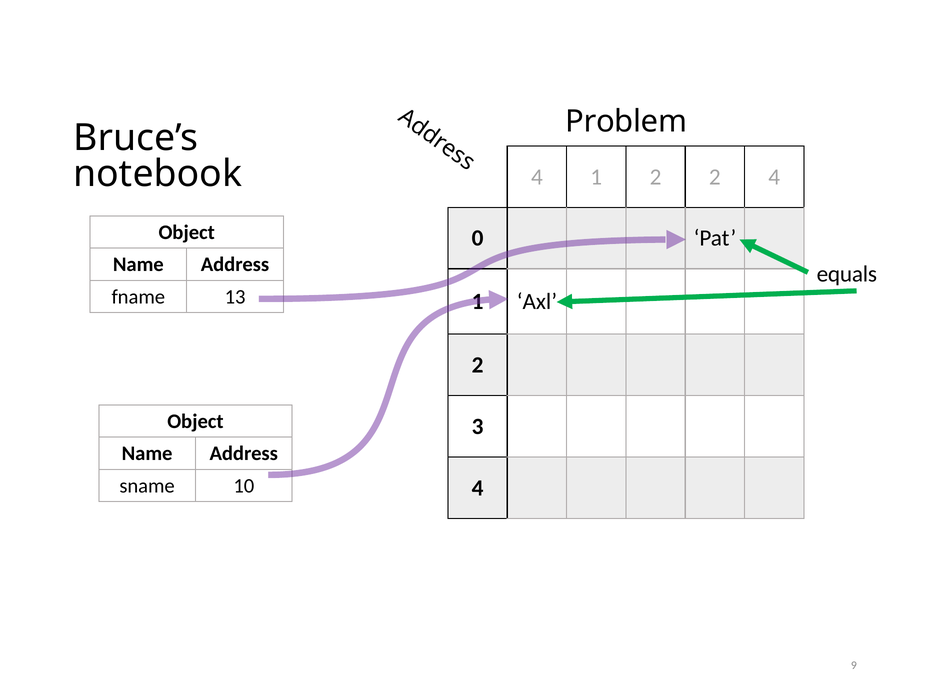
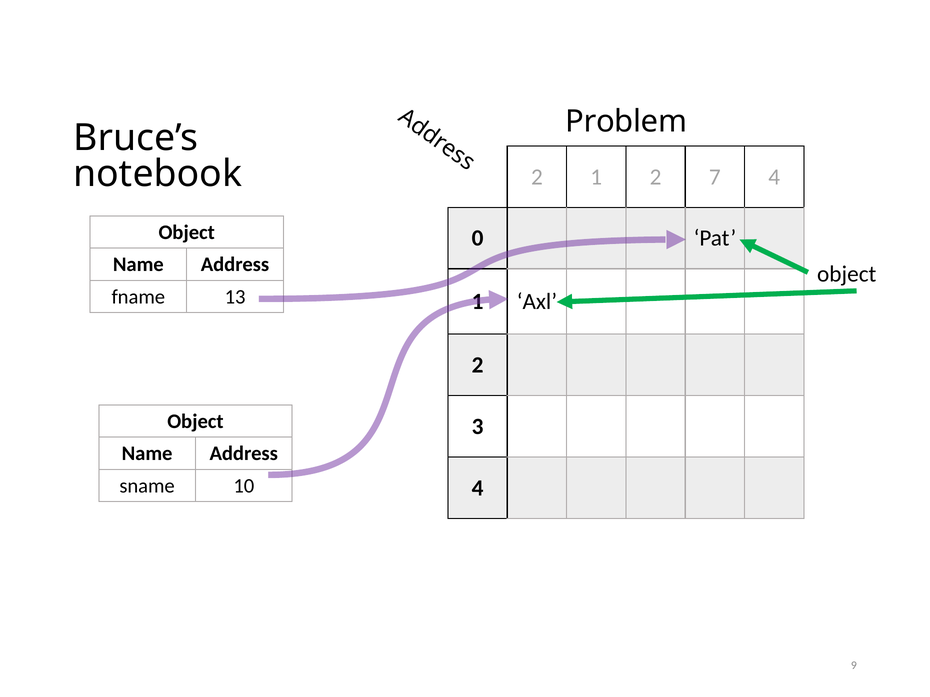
notebook 4: 4 -> 2 (537, 177)
2 2: 2 -> 7 (715, 177)
equals: equals -> object (847, 274)
